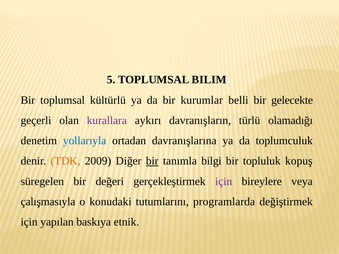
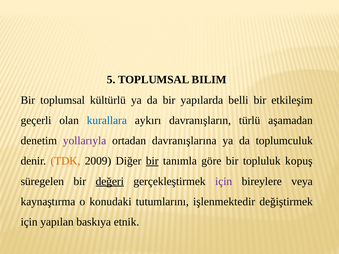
kurumlar: kurumlar -> yapılarda (202, 100)
gelecekte: gelecekte -> etkileşim (292, 100)
kurallara colour: purple -> blue (107, 120)
olamadığı: olamadığı -> aşamadan (290, 120)
yollarıyla colour: blue -> purple (85, 141)
bilgi: bilgi -> göre (211, 161)
değeri underline: none -> present (110, 182)
çalışmasıyla: çalışmasıyla -> kaynaştırma (48, 202)
programlarda: programlarda -> işlenmektedir (224, 202)
